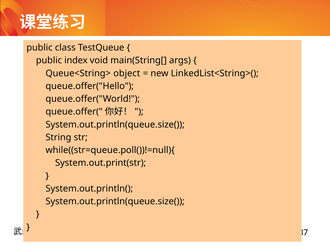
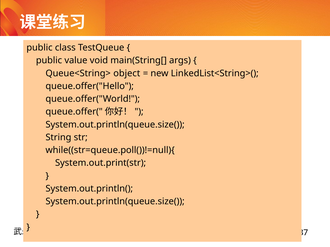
index: index -> value (76, 61)
